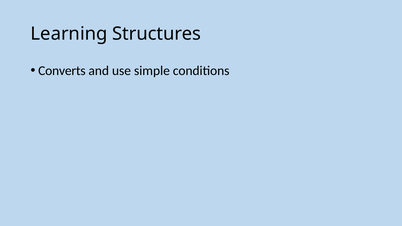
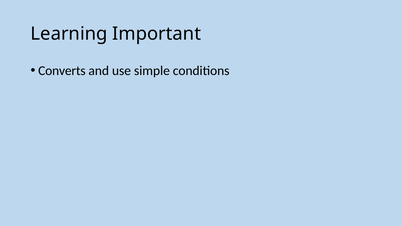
Structures: Structures -> Important (157, 34)
